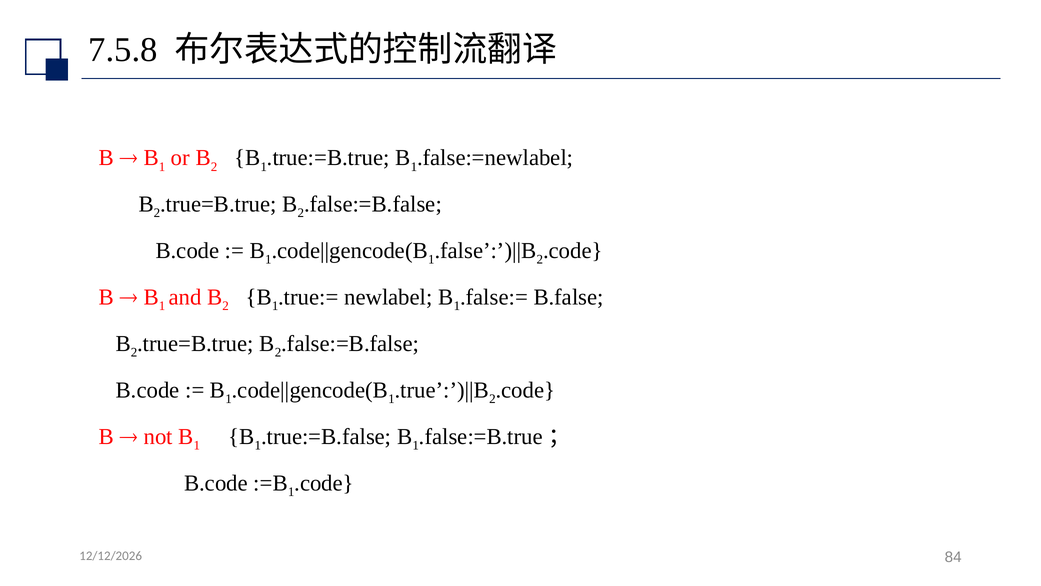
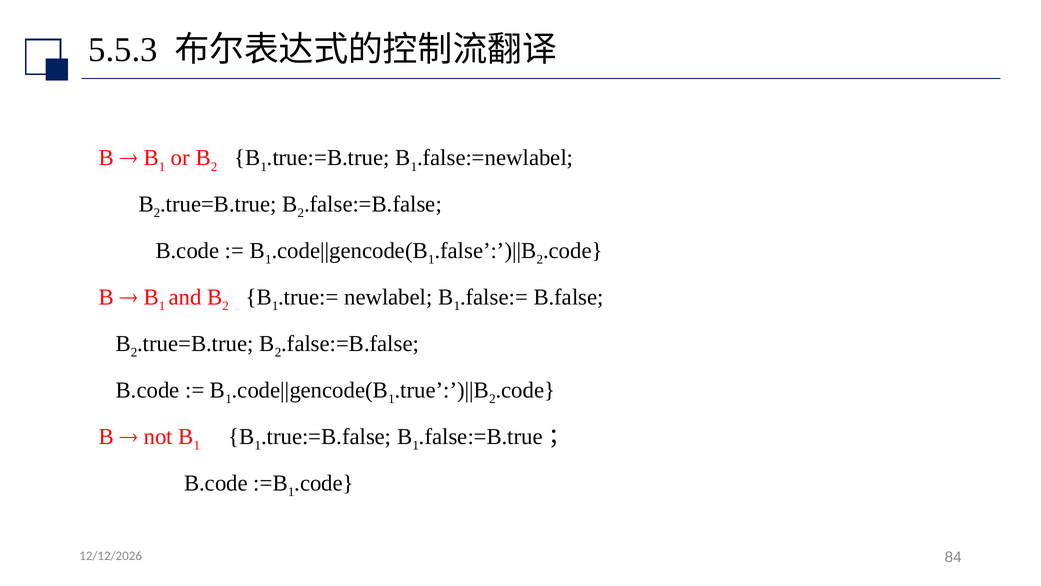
7.5.8: 7.5.8 -> 5.5.3 (123, 50)
